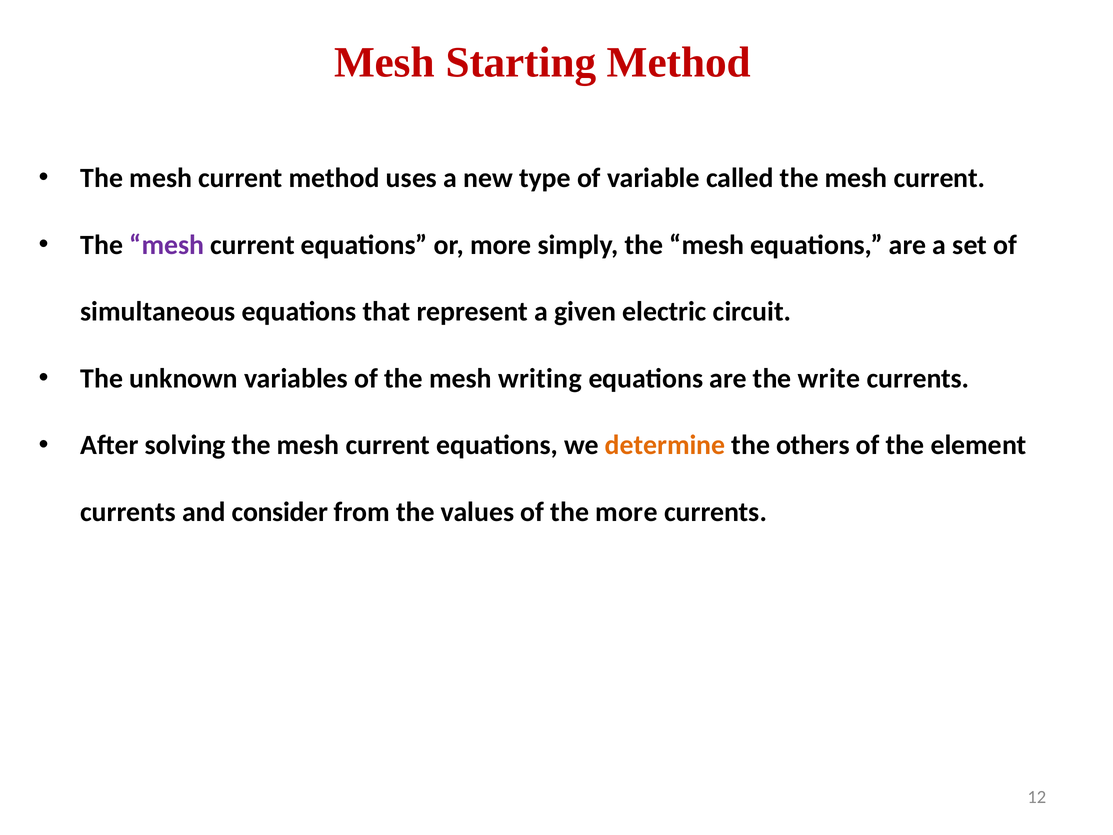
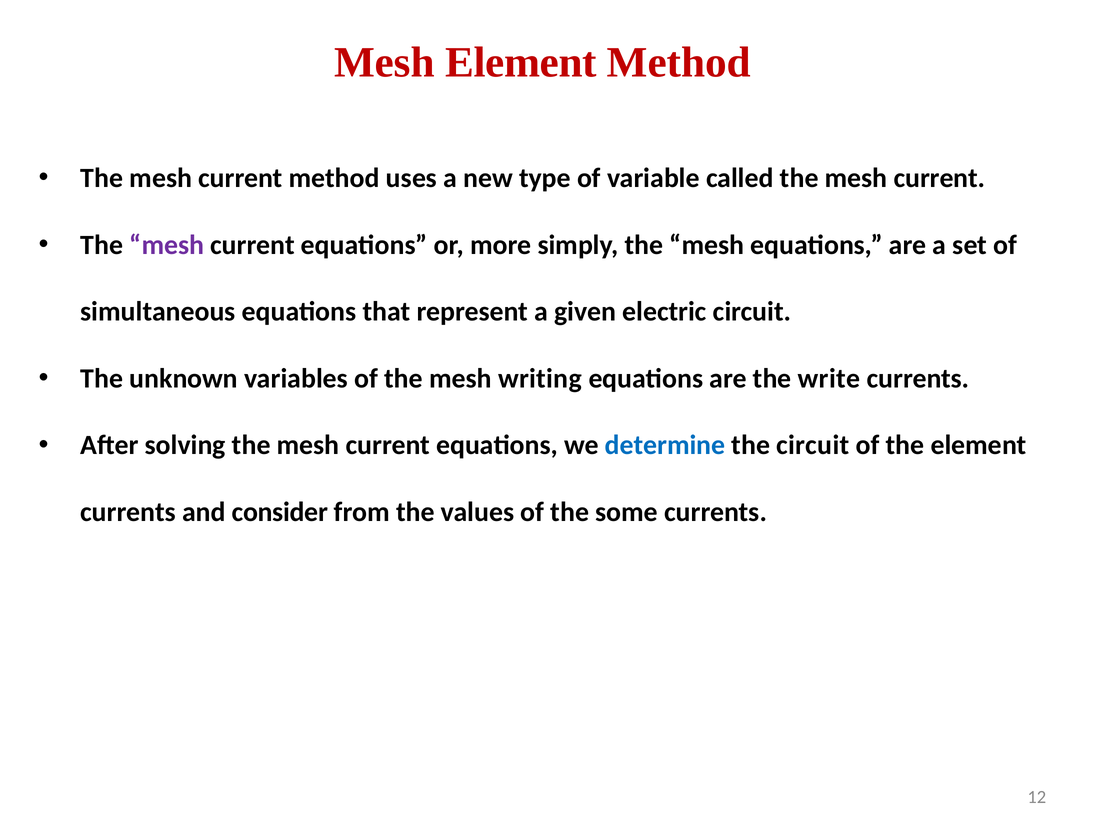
Mesh Starting: Starting -> Element (521, 62)
determine colour: orange -> blue (665, 445)
the others: others -> circuit (813, 445)
the more: more -> some (627, 512)
